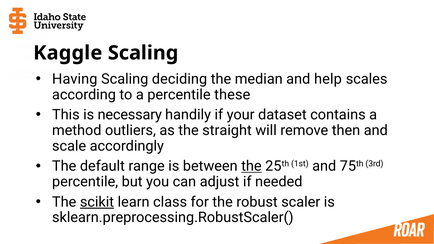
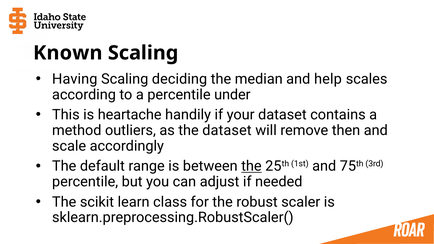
Kaggle: Kaggle -> Known (68, 53)
these: these -> under (232, 95)
necessary: necessary -> heartache (130, 115)
the straight: straight -> dataset (227, 130)
scikit underline: present -> none (97, 202)
